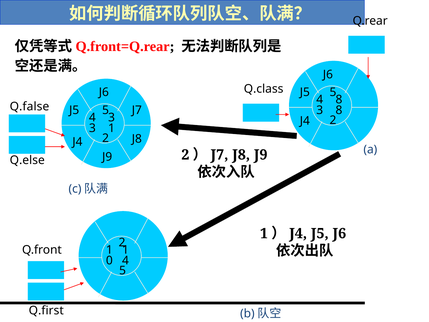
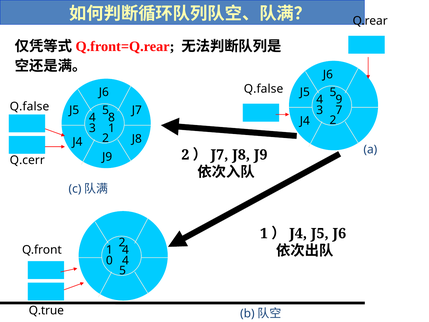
Q.class: Q.class -> Q.false (264, 89)
4 8: 8 -> 9 (339, 99)
3 8: 8 -> 7 (339, 110)
4 3: 3 -> 8 (112, 117)
Q.else: Q.else -> Q.cerr (27, 160)
1 1: 1 -> 4 (125, 250)
Q.first: Q.first -> Q.true (46, 310)
